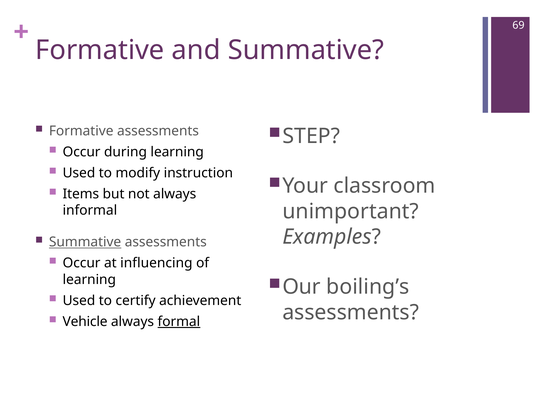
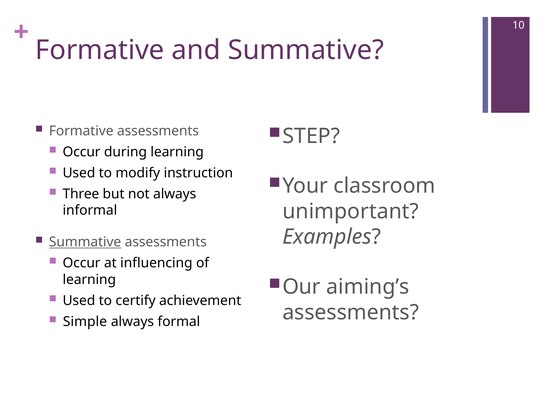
69: 69 -> 10 (518, 25)
Items: Items -> Three (81, 194)
boiling’s: boiling’s -> aiming’s (368, 286)
Vehicle: Vehicle -> Simple (85, 321)
formal underline: present -> none (179, 321)
